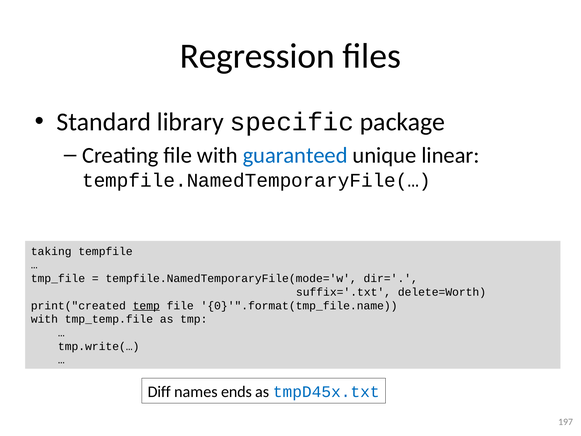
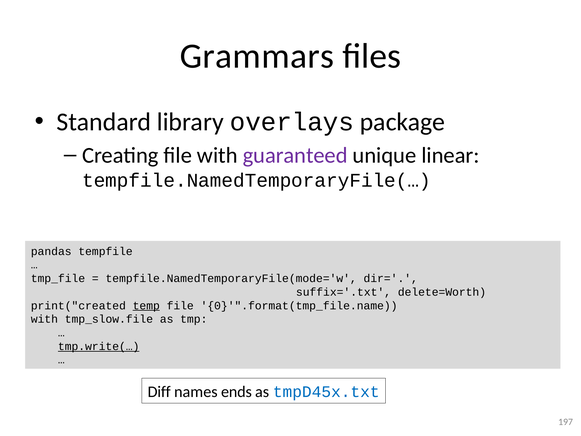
Regression: Regression -> Grammars (257, 56)
specific: specific -> overlays (292, 122)
guaranteed colour: blue -> purple (295, 155)
taking: taking -> pandas (51, 251)
tmp_temp.file: tmp_temp.file -> tmp_slow.file (109, 319)
tmp.write(… underline: none -> present (99, 346)
